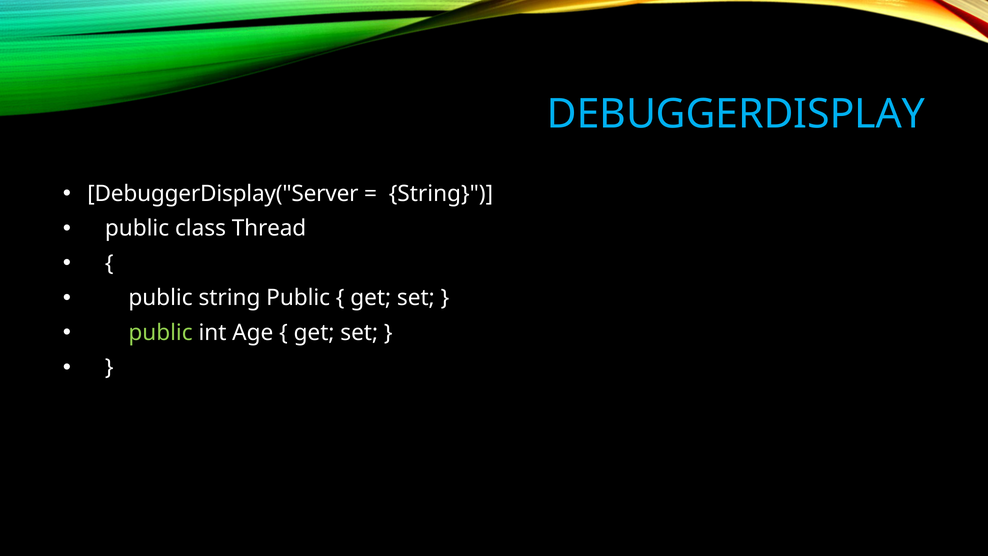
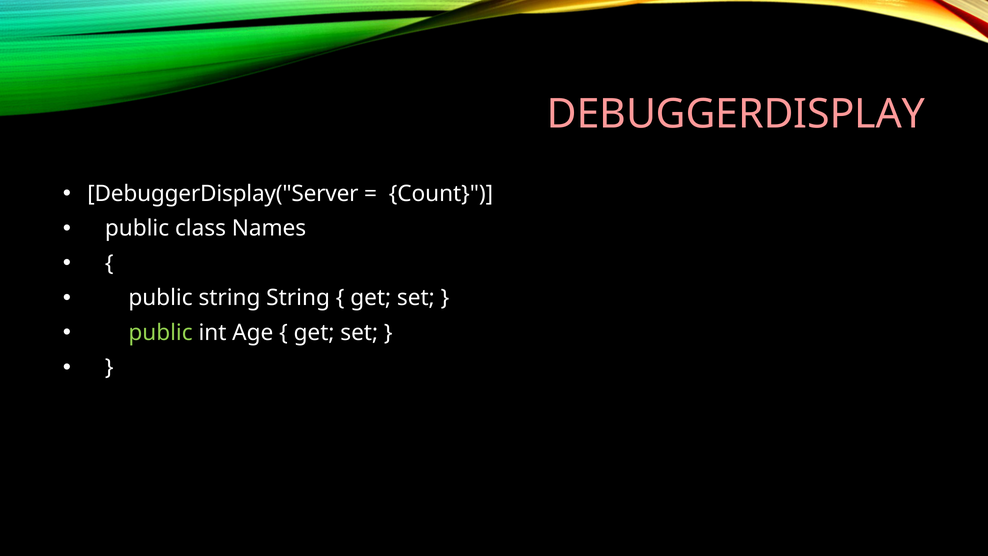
DEBUGGERDISPLAY colour: light blue -> pink (736, 114)
String: String -> Count (441, 194)
Thread: Thread -> Names (269, 228)
string Public: Public -> String (298, 298)
